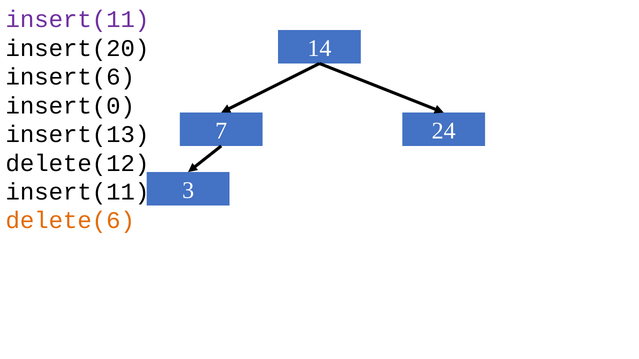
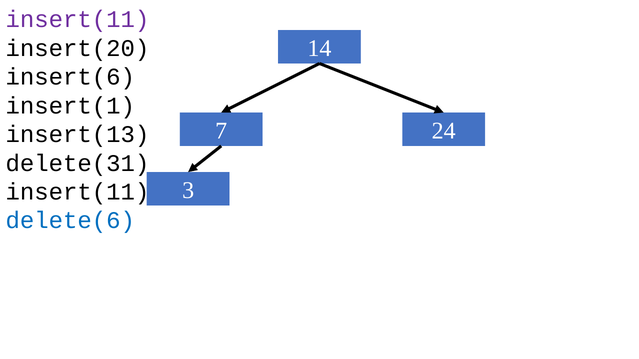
insert(0: insert(0 -> insert(1 (70, 106)
delete(12: delete(12 -> delete(31 (77, 163)
delete(6 colour: orange -> blue (70, 221)
